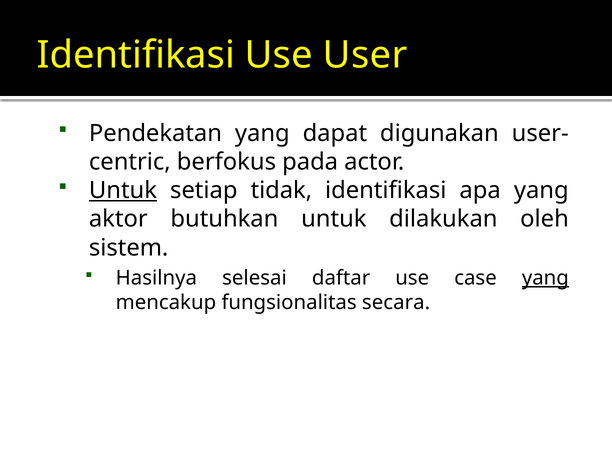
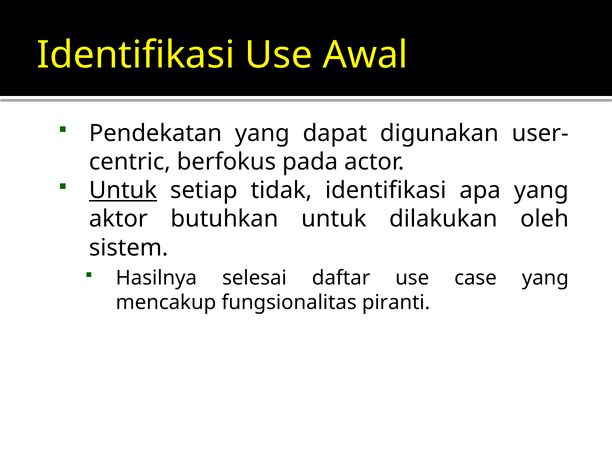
User: User -> Awal (365, 55)
yang underline: present -> none (545, 278)
secara: secara -> piranti (396, 303)
